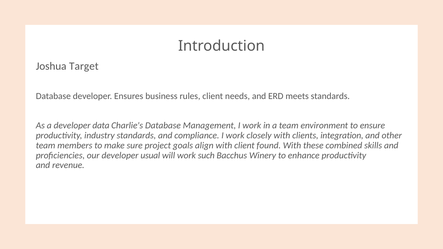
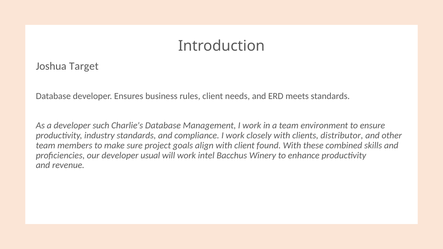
data: data -> such (101, 125)
integration: integration -> distributor (342, 135)
such: such -> intel (206, 155)
